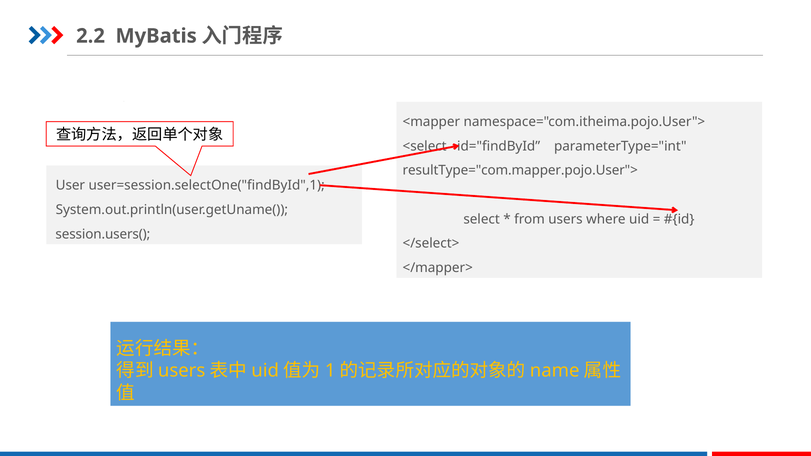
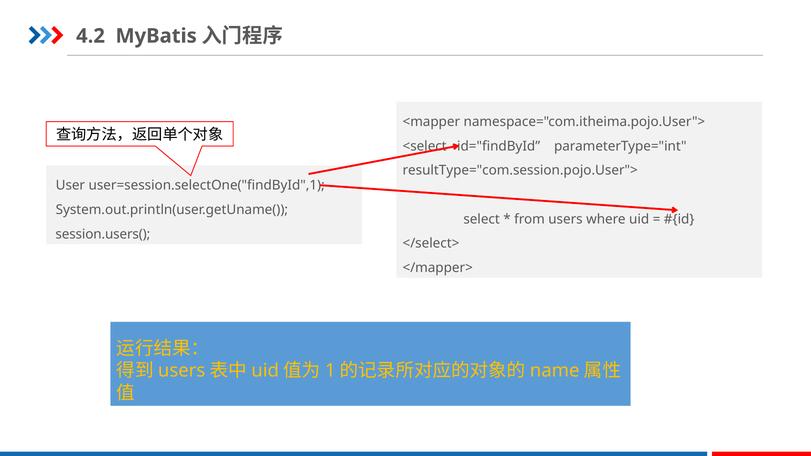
2.2: 2.2 -> 4.2 (91, 36)
resultType="com.mapper.pojo.User">: resultType="com.mapper.pojo.User"> -> resultType="com.session.pojo.User"> (520, 171)
